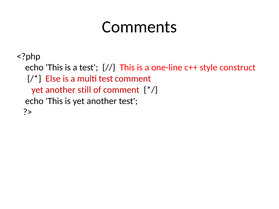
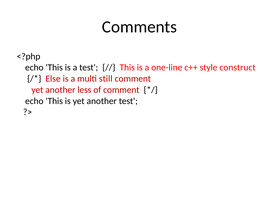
multi test: test -> still (106, 79)
still: still -> less (84, 90)
